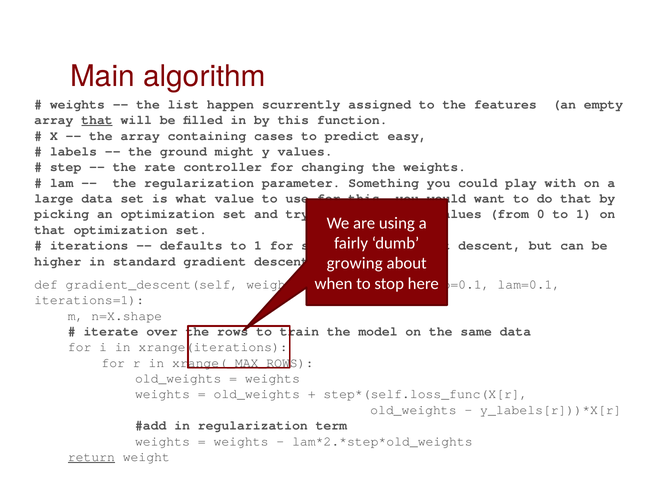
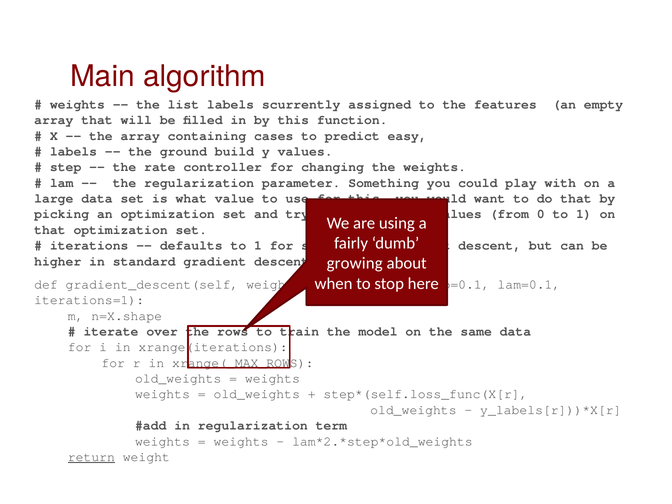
list happen: happen -> labels (231, 104)
that underline: present -> none (97, 120)
might: might -> build (234, 151)
